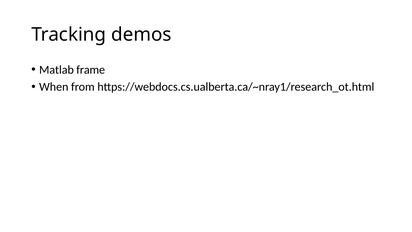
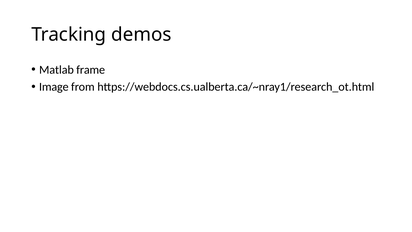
When: When -> Image (54, 87)
